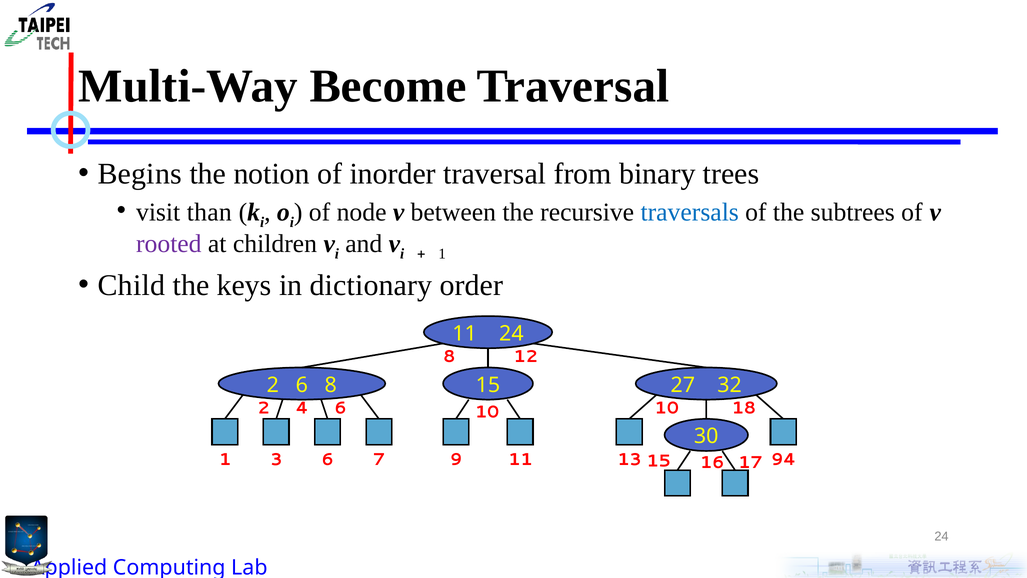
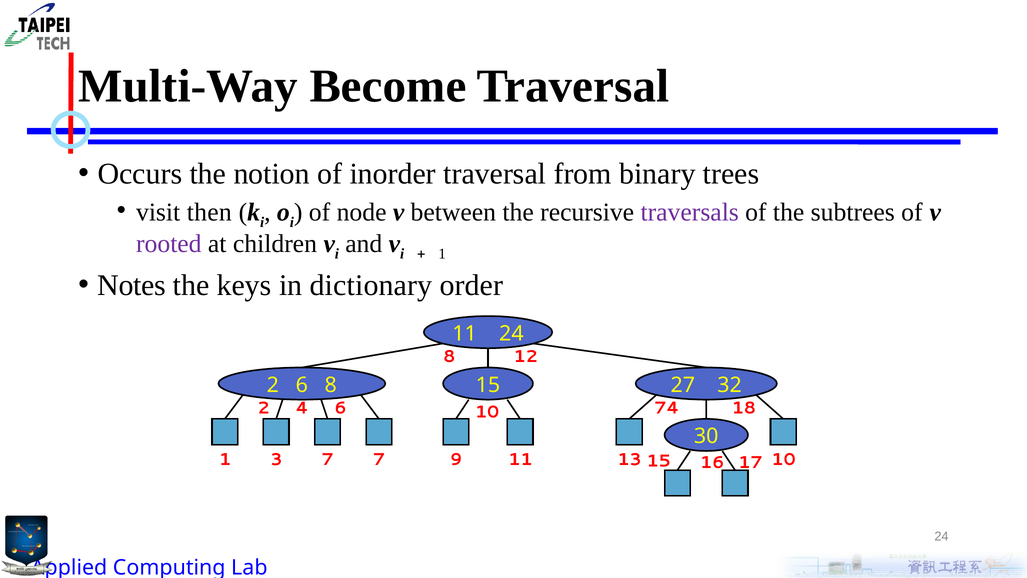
Begins: Begins -> Occurs (140, 174)
than: than -> then (209, 212)
traversals colour: blue -> purple (690, 212)
Child: Child -> Notes (132, 285)
6 10: 10 -> 74 (667, 408)
3 6: 6 -> 7 (328, 460)
13 94: 94 -> 10 (784, 460)
